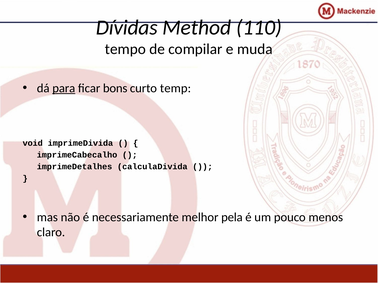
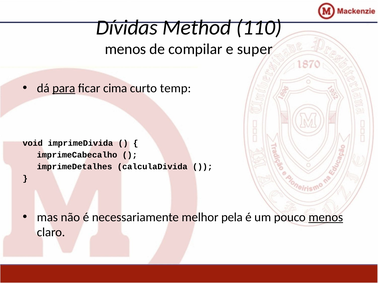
tempo: tempo -> menos (126, 49)
muda: muda -> super (255, 49)
bons: bons -> cima (115, 88)
menos underline: none -> present (326, 218)
